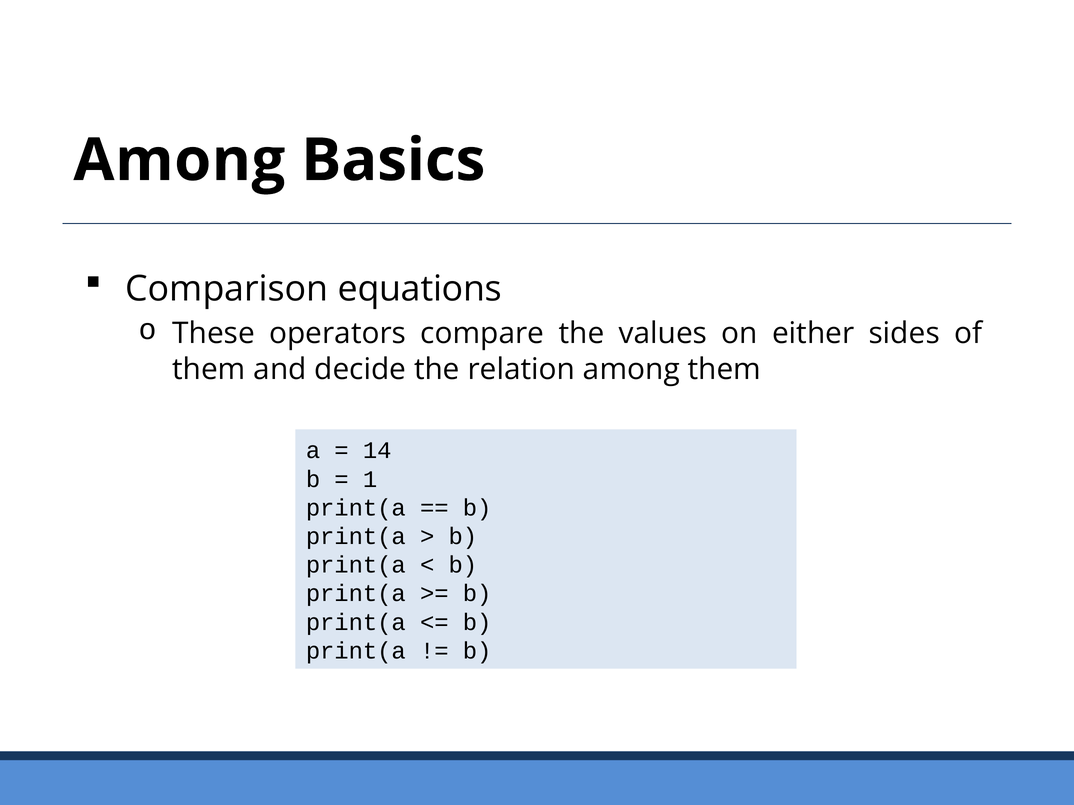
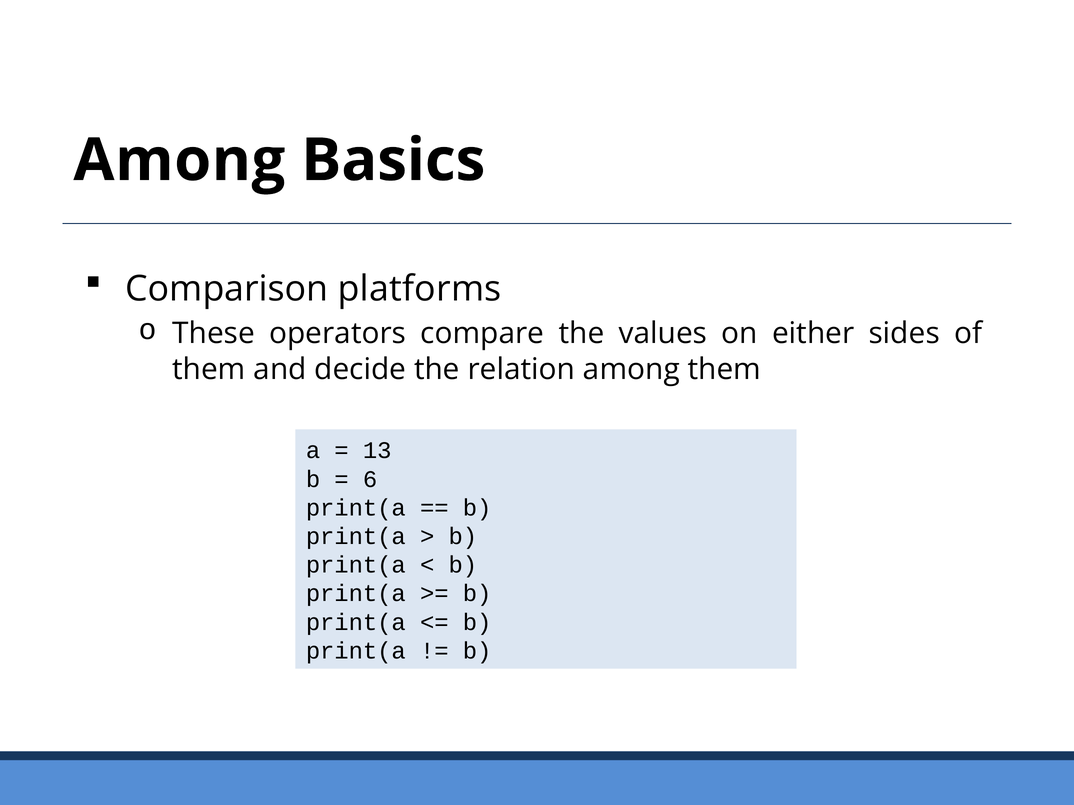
equations: equations -> platforms (420, 289)
14: 14 -> 13 (377, 451)
1: 1 -> 6 (370, 479)
